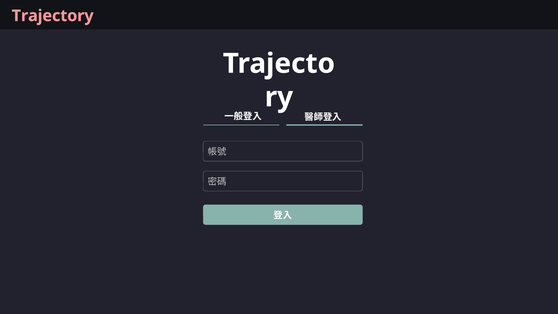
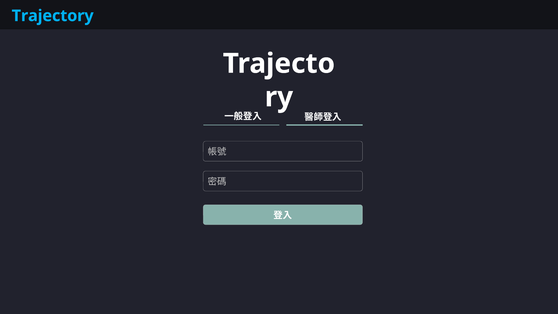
Trajectory colour: pink -> light blue (53, 16)
